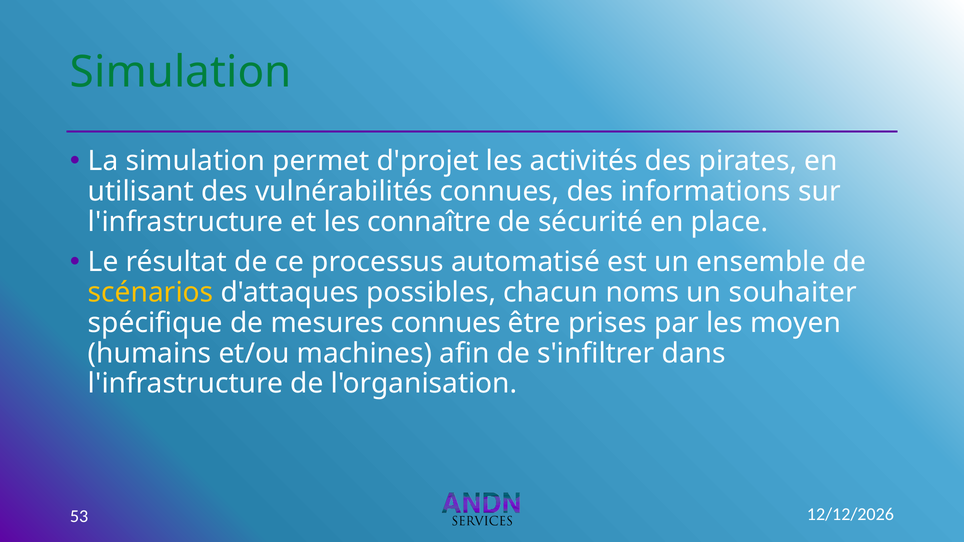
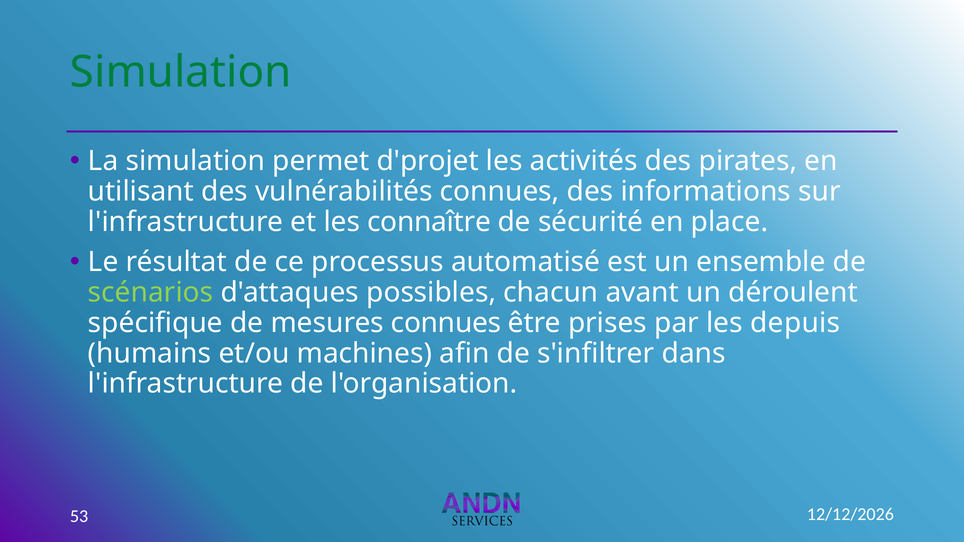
scénarios colour: yellow -> light green (151, 293)
noms: noms -> avant (642, 293)
souhaiter: souhaiter -> déroulent (793, 293)
moyen: moyen -> depuis (795, 323)
